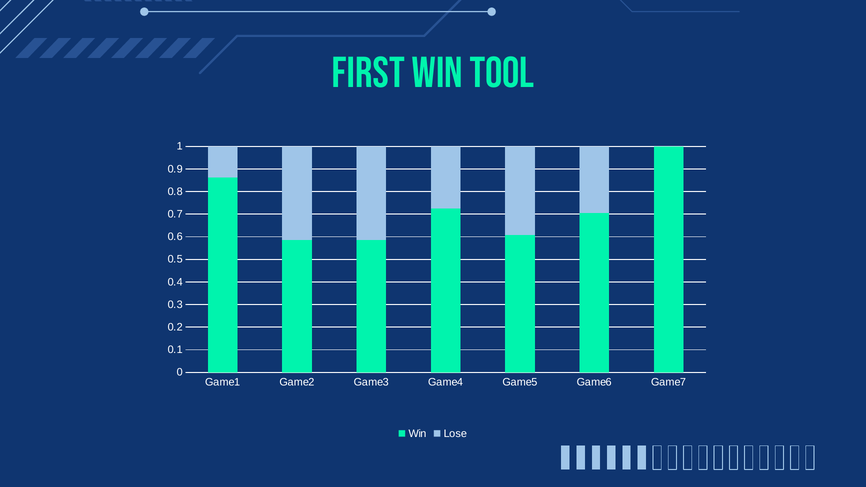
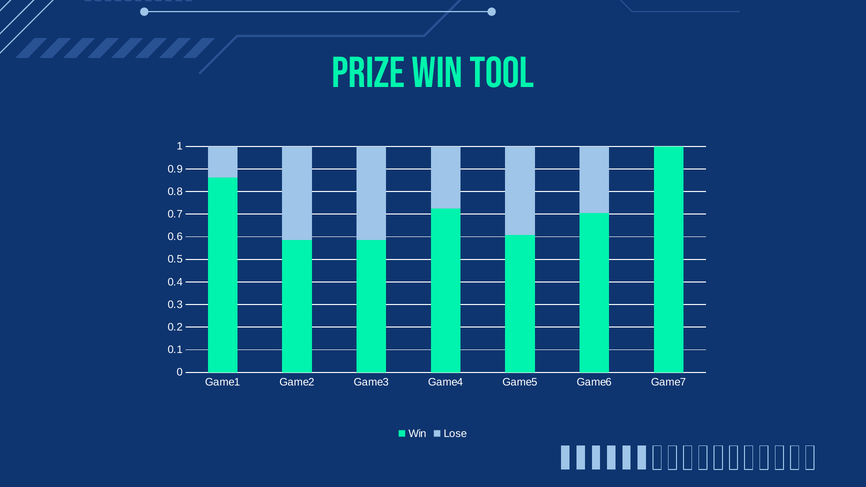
First: First -> Prize (369, 73)
